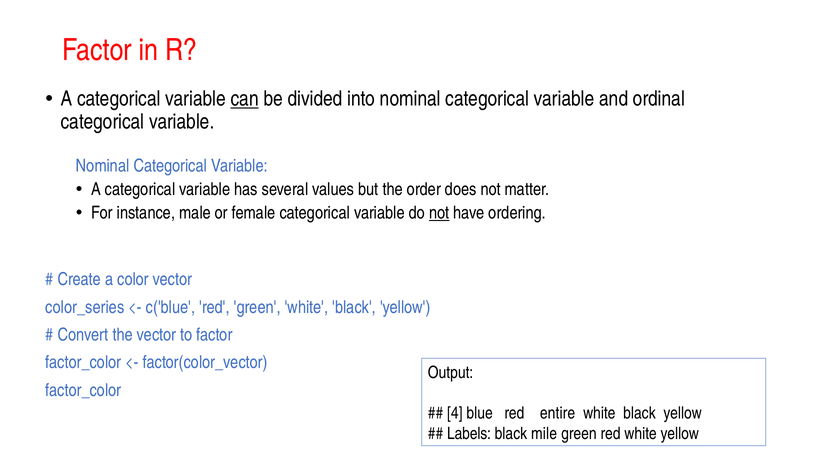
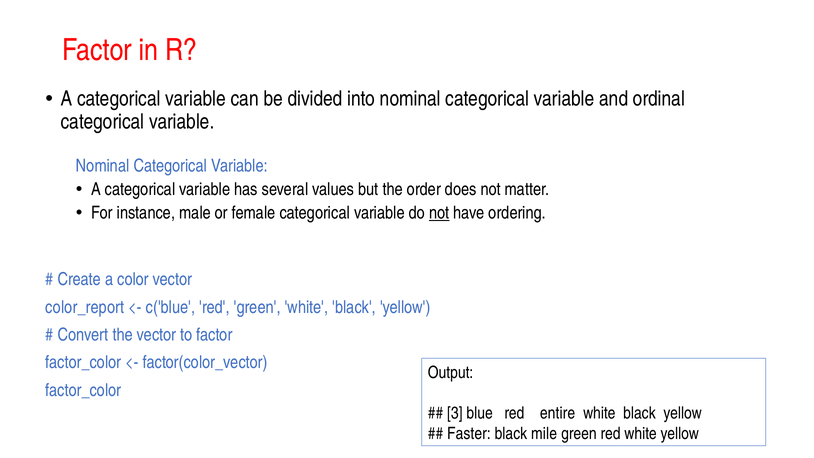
can underline: present -> none (245, 99)
color_series: color_series -> color_report (85, 307)
4: 4 -> 3 (455, 413)
Labels: Labels -> Faster (469, 433)
